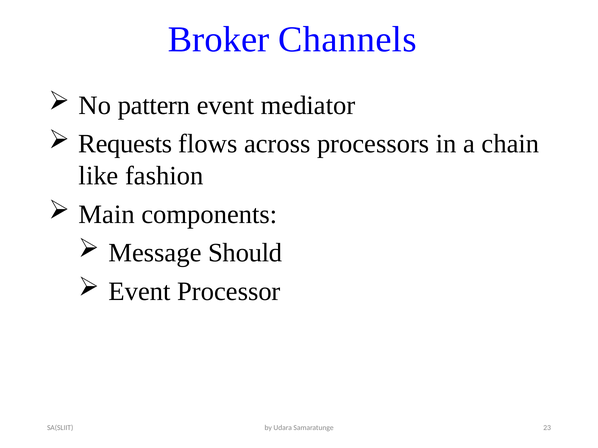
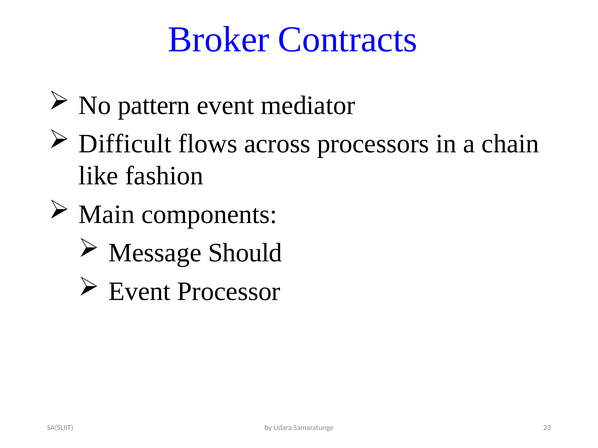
Channels: Channels -> Contracts (348, 40)
Requests: Requests -> Difficult (125, 144)
